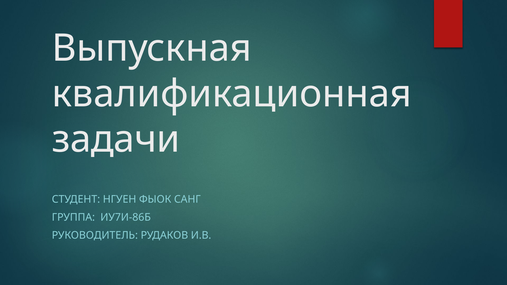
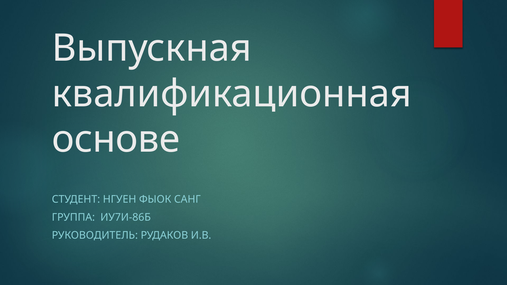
задачи: задачи -> основе (116, 140)
